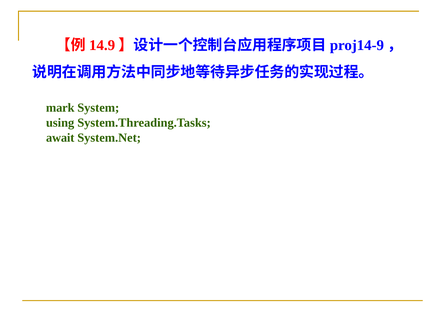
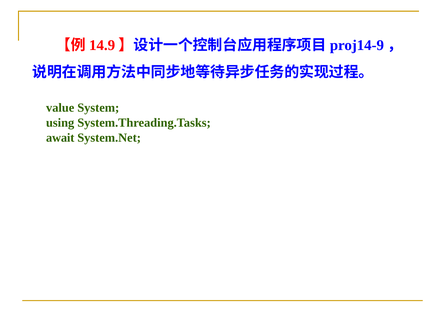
mark: mark -> value (60, 108)
